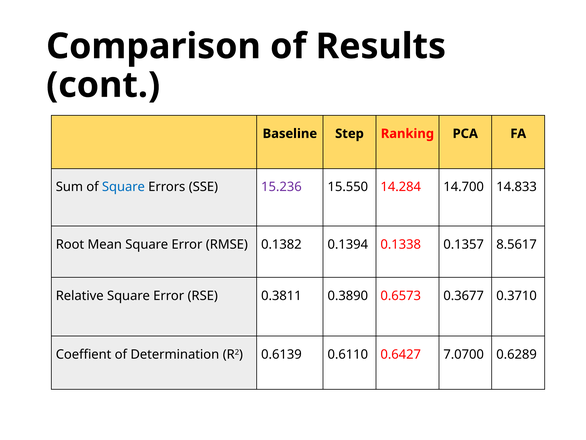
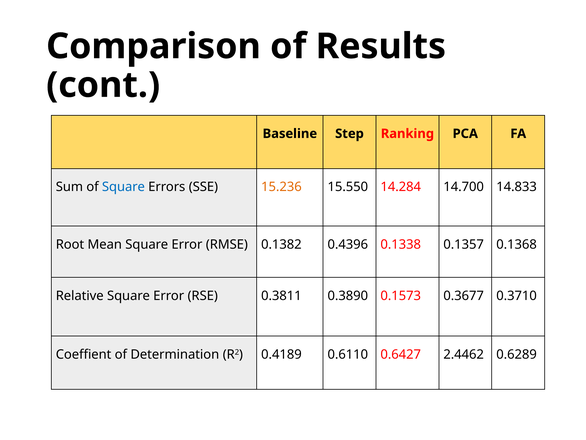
15.236 colour: purple -> orange (281, 187)
0.1394: 0.1394 -> 0.4396 (348, 244)
8.5617: 8.5617 -> 0.1368 (517, 244)
0.6573: 0.6573 -> 0.1573 (401, 295)
0.6139: 0.6139 -> 0.4189 (281, 354)
7.0700: 7.0700 -> 2.4462 (464, 354)
